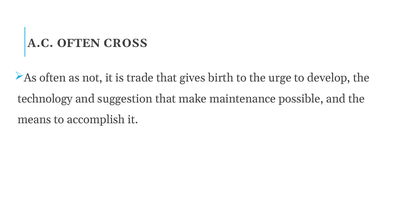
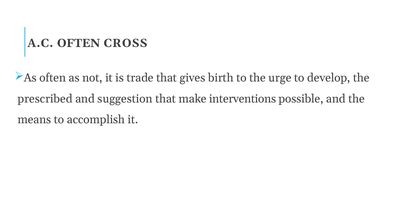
technology: technology -> prescribed (45, 99)
maintenance: maintenance -> interventions (243, 99)
